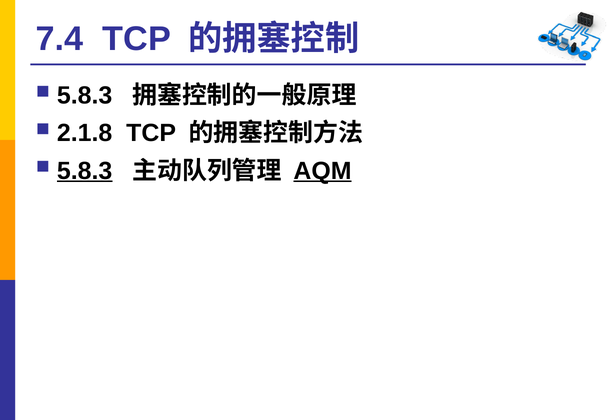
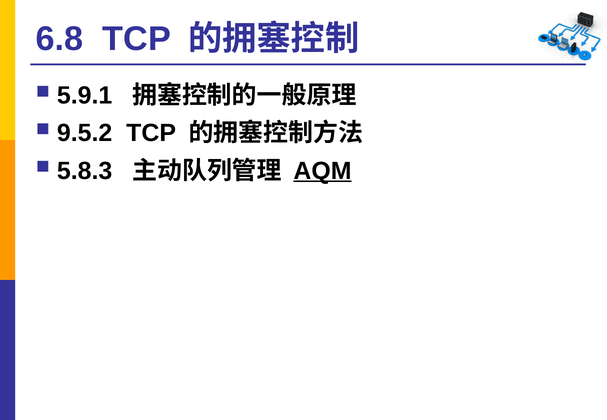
7.4: 7.4 -> 6.8 (60, 39)
5.8.3: 5.8.3 -> 5.9.1 (85, 96)
2.1.8: 2.1.8 -> 9.5.2 (85, 133)
5.8.3 underline: present -> none (85, 171)
